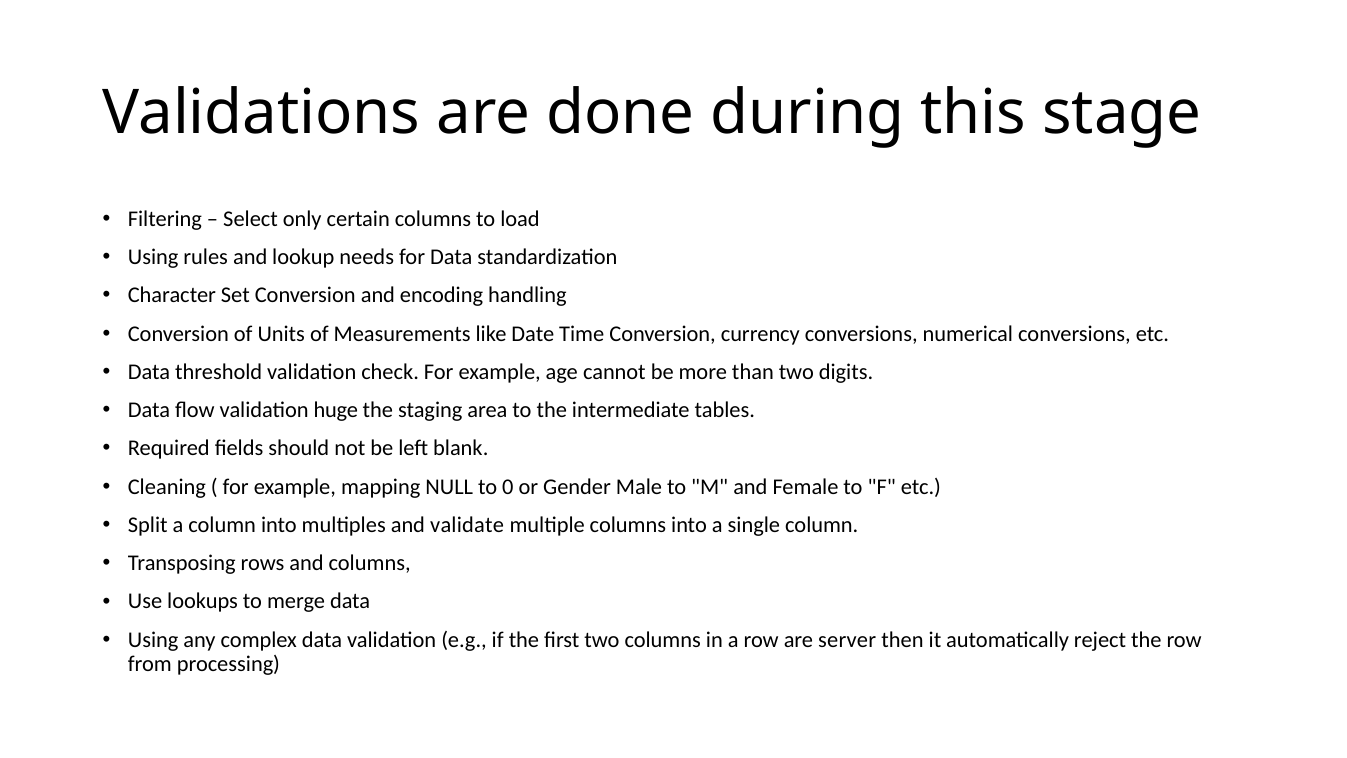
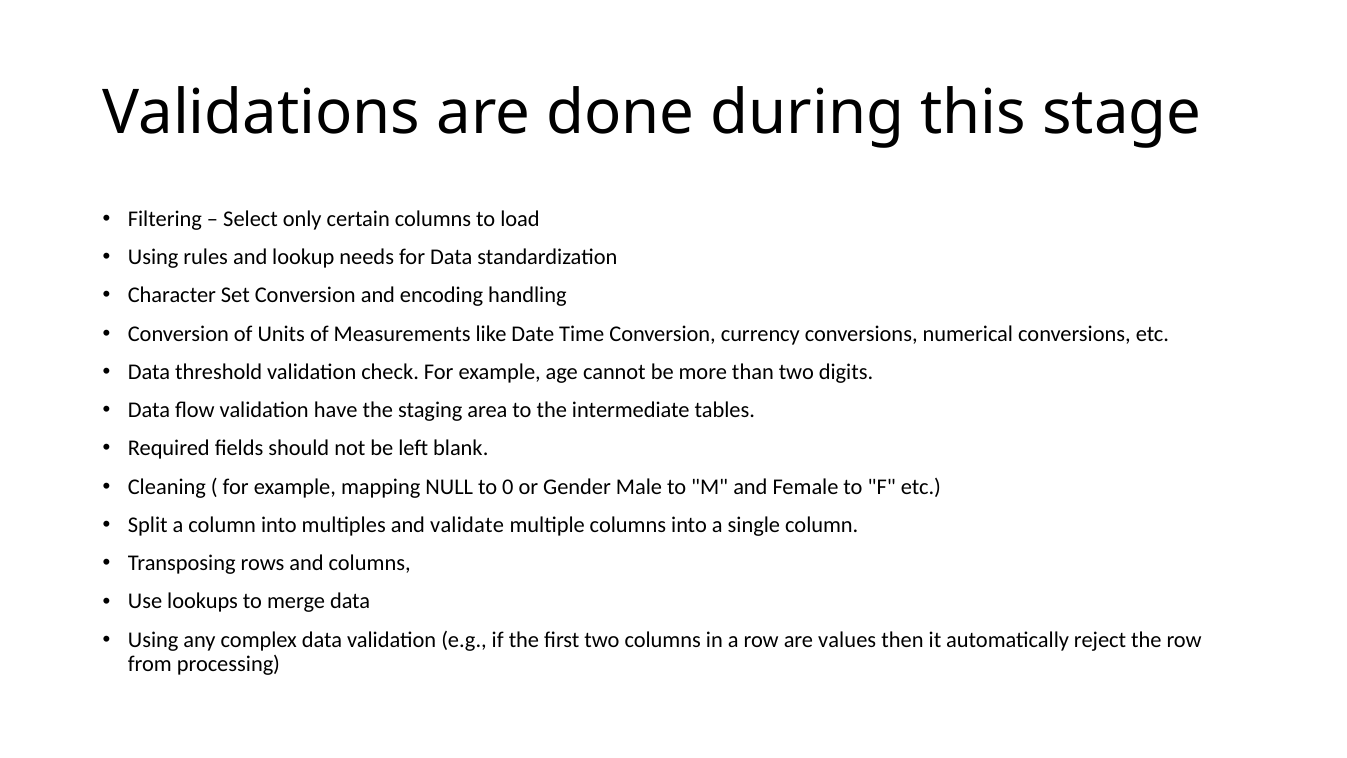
huge: huge -> have (336, 410)
server: server -> values (847, 640)
